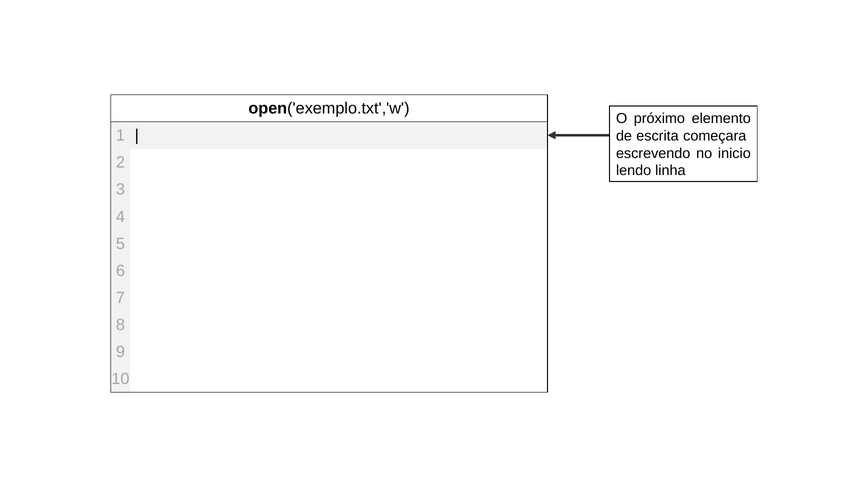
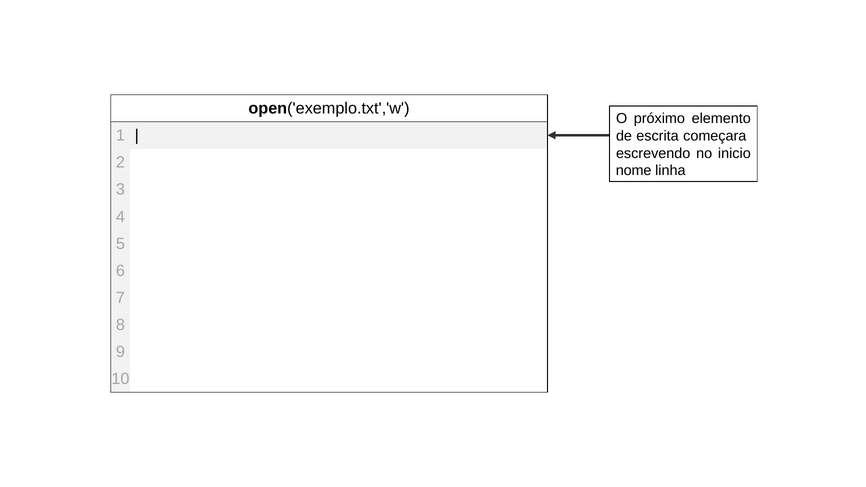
lendo: lendo -> nome (634, 171)
